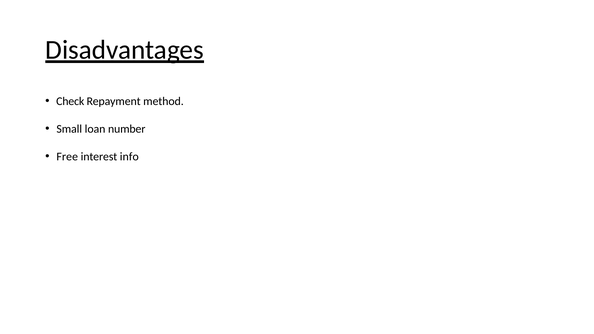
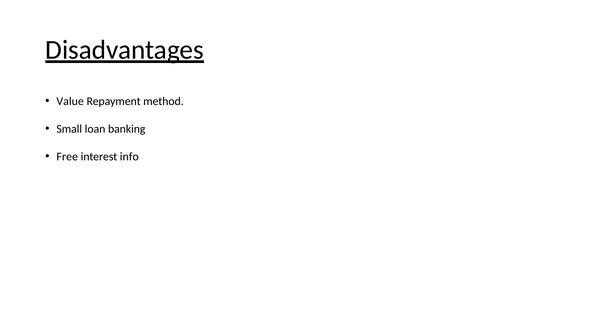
Check: Check -> Value (70, 101)
number: number -> banking (127, 129)
